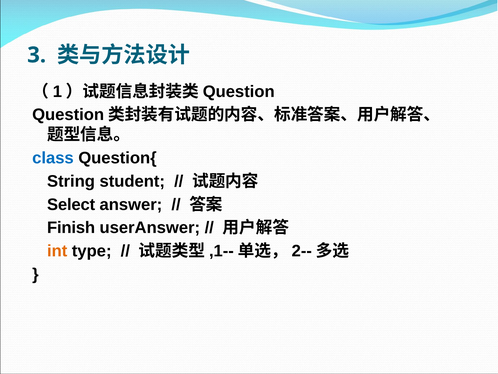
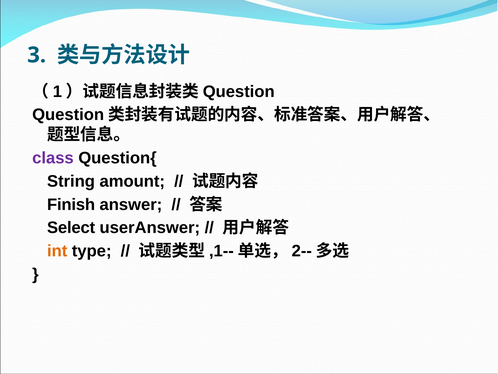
class colour: blue -> purple (53, 158)
student: student -> amount (132, 181)
Select: Select -> Finish (71, 204)
Finish: Finish -> Select (71, 228)
